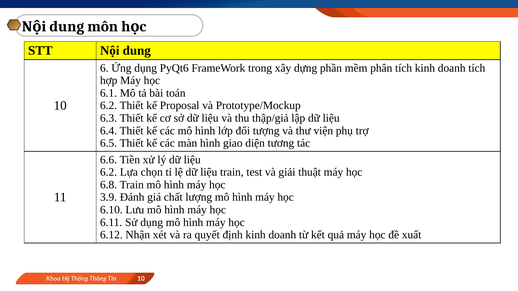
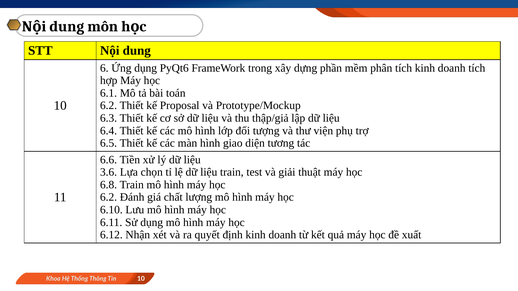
6.2: 6.2 -> 3.6 (109, 172)
3.9: 3.9 -> 6.2 (109, 197)
